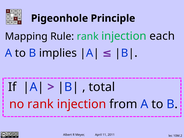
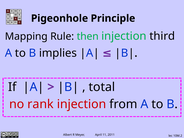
Rule rank: rank -> then (88, 36)
each: each -> third (162, 36)
